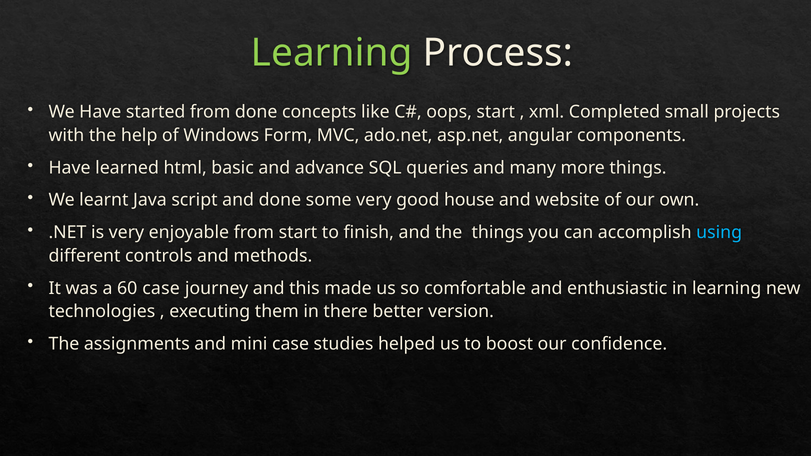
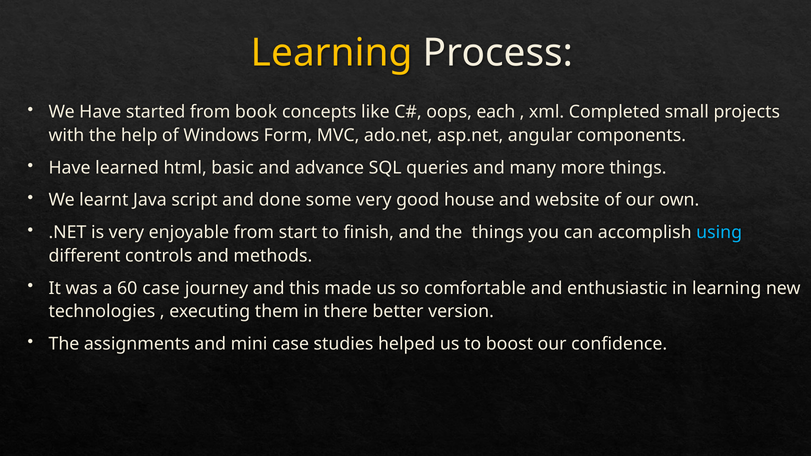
Learning colour: light green -> yellow (332, 53)
from done: done -> book (256, 112)
oops start: start -> each (496, 112)
